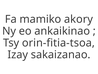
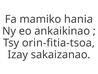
akory: akory -> hania (78, 19)
